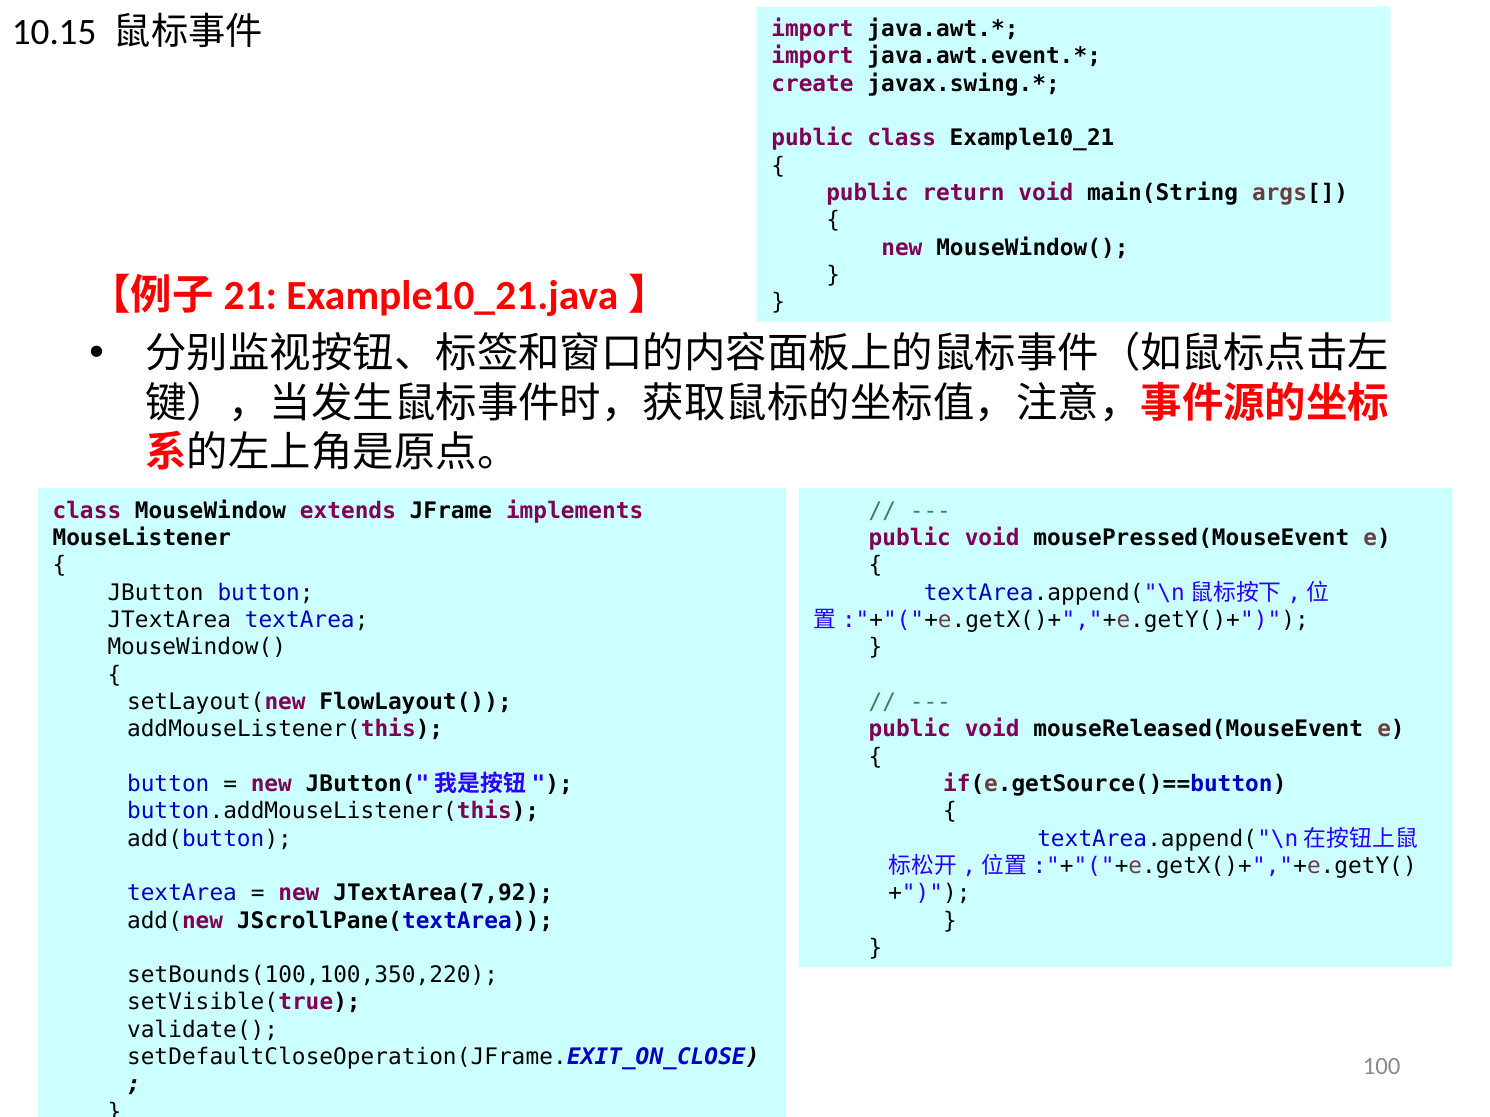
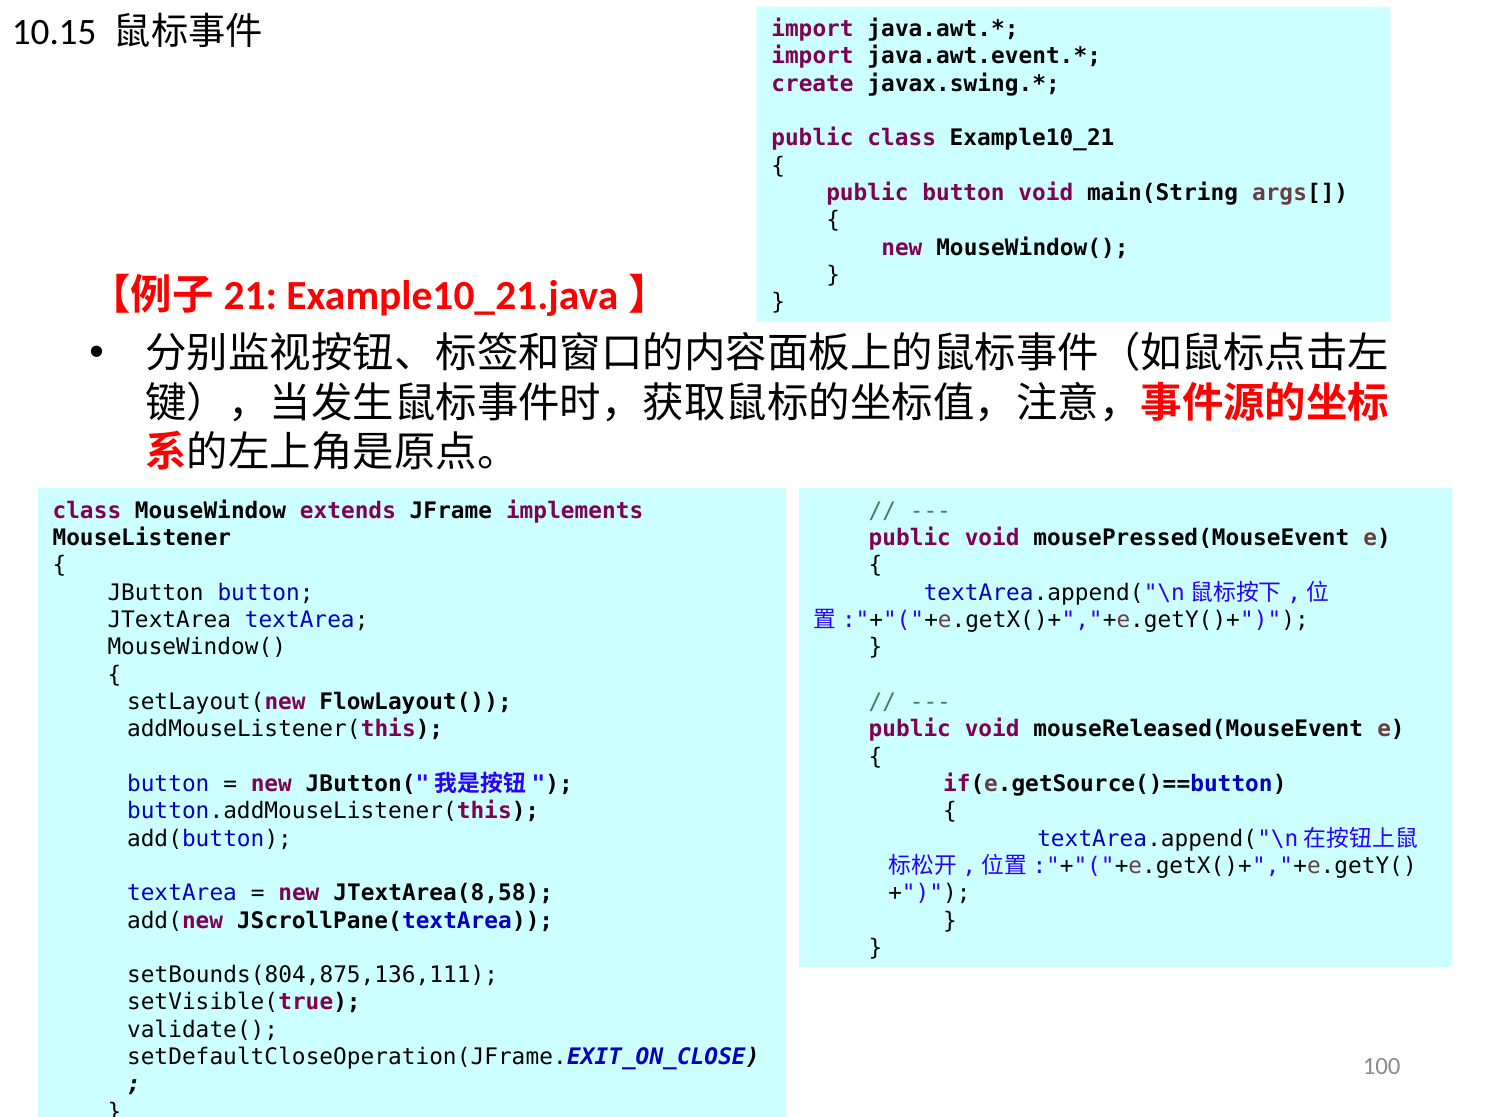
public return: return -> button (963, 193)
JTextArea(7,92: JTextArea(7,92 -> JTextArea(8,58 (443, 894)
setBounds(100,100,350,220: setBounds(100,100,350,220 -> setBounds(804,875,136,111 (313, 976)
